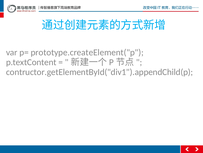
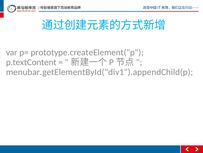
contructor.getElementById("div1").appendChild(p: contructor.getElementById("div1").appendChild(p -> menubar.getElementById("div1").appendChild(p (99, 72)
